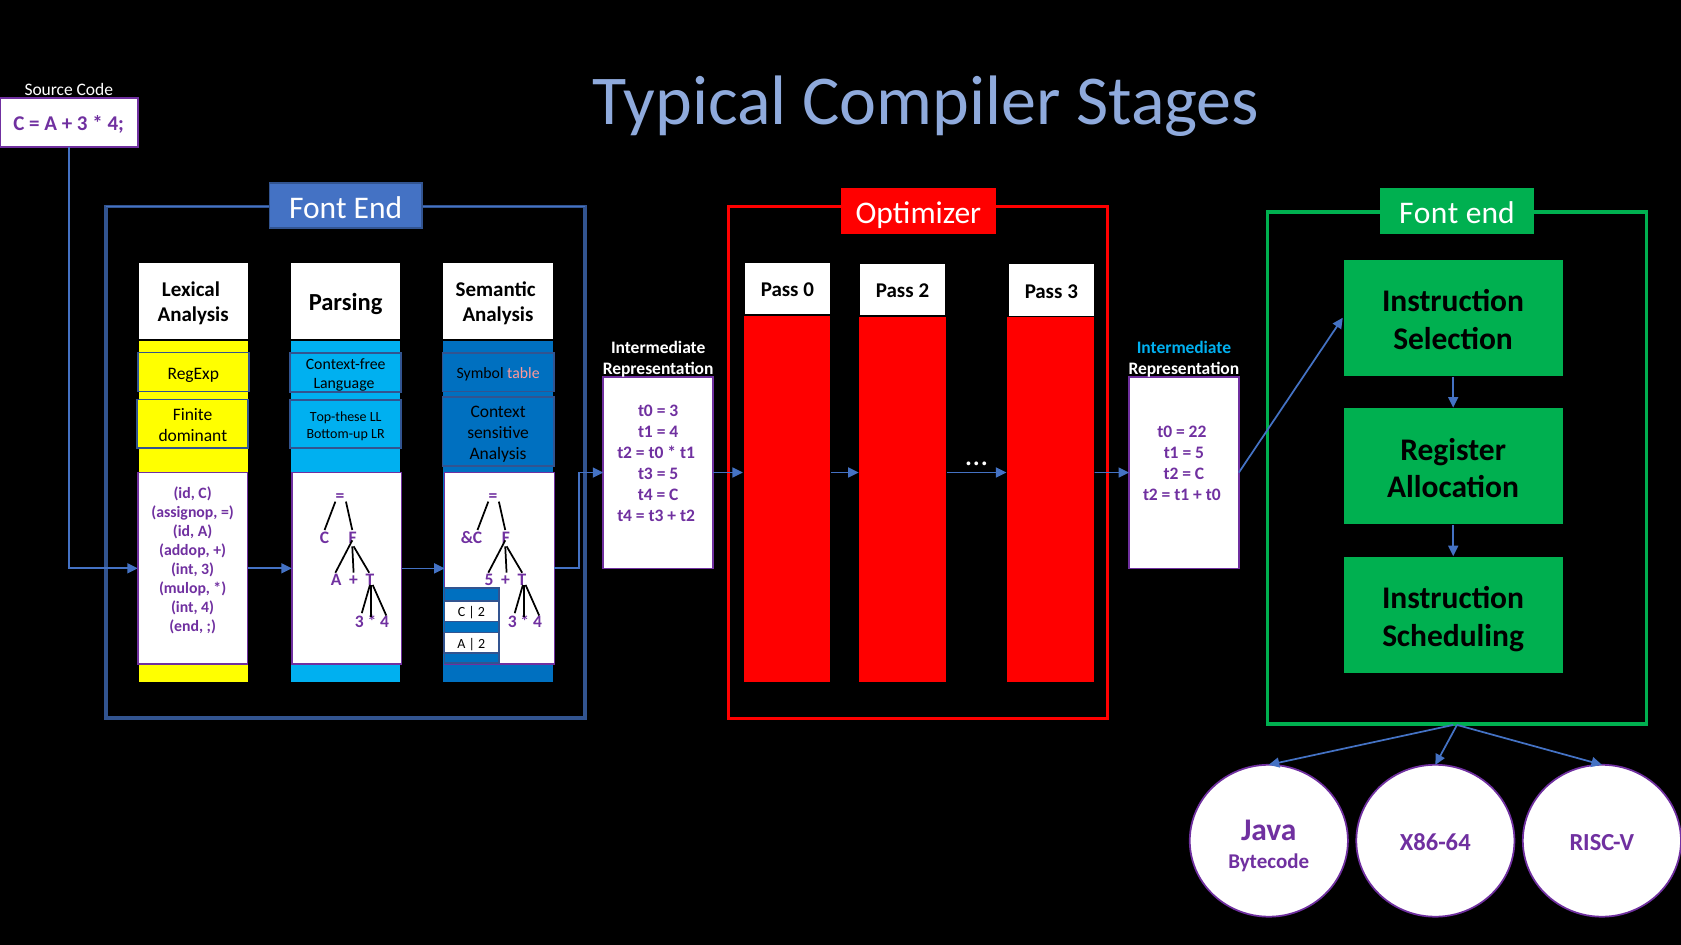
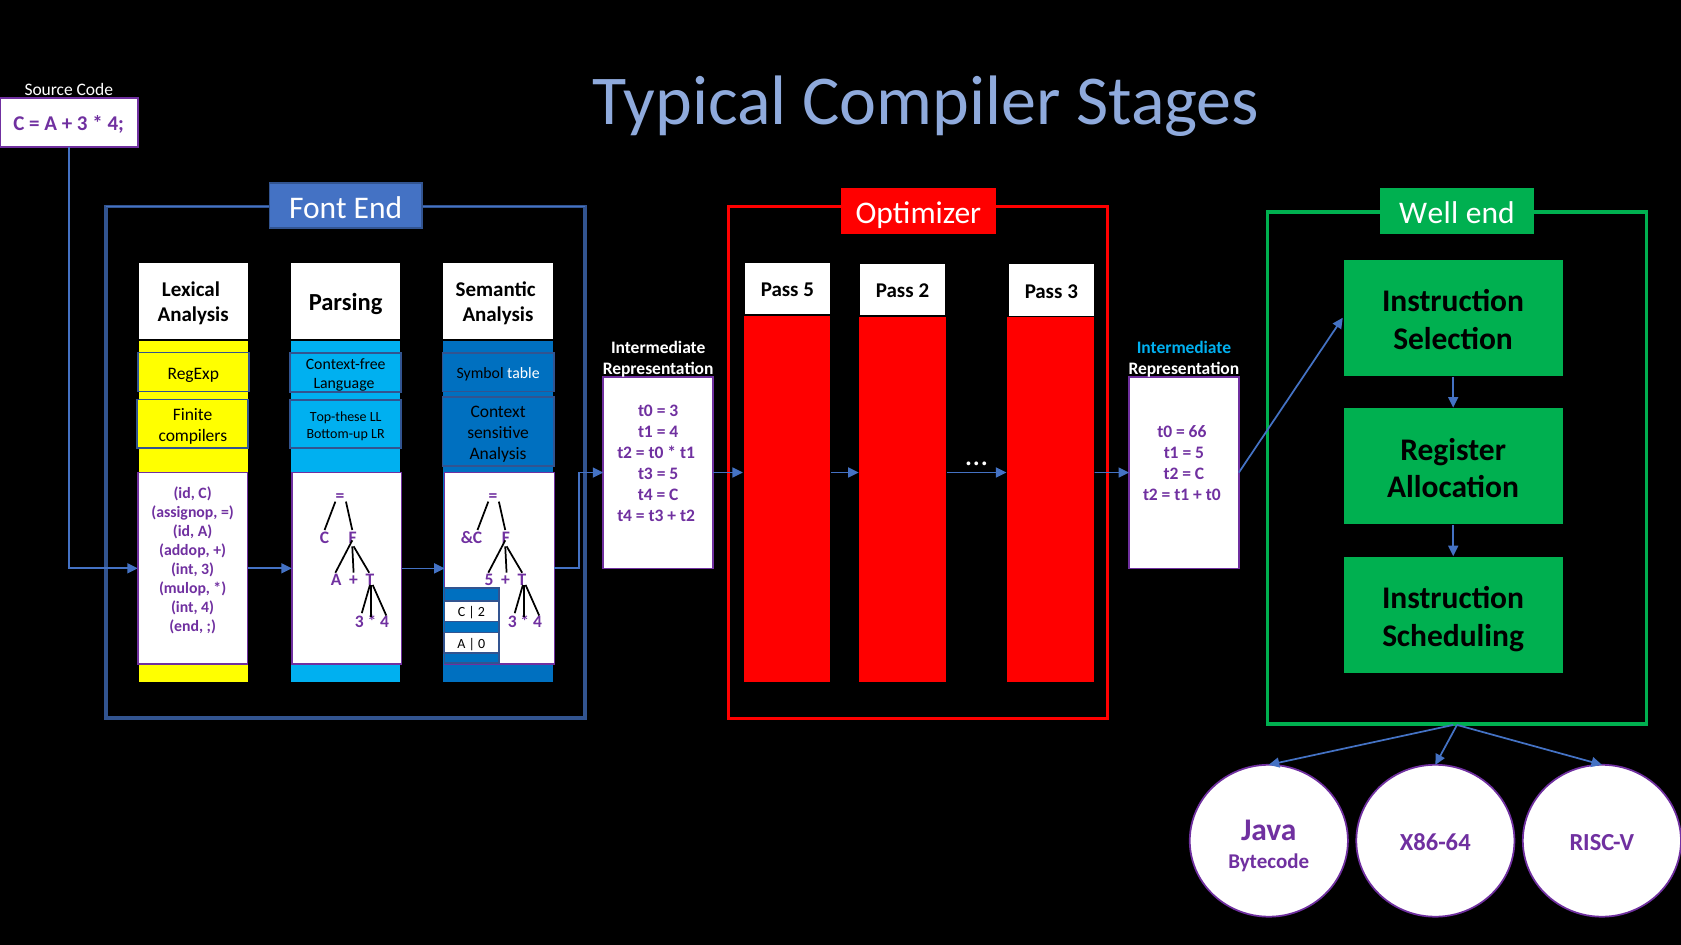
Font: Font -> Well (1429, 213)
Pass 0: 0 -> 5 (809, 290)
table colour: pink -> white (523, 374)
22: 22 -> 66 (1198, 432)
dominant: dominant -> compilers (193, 436)
2: 2 -> 0 (482, 644)
